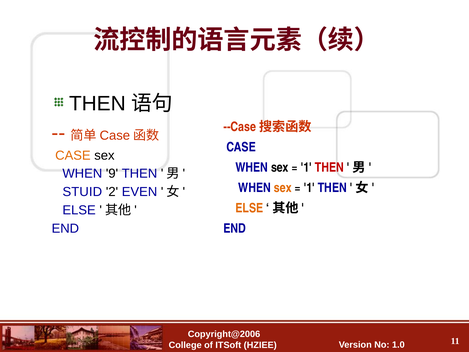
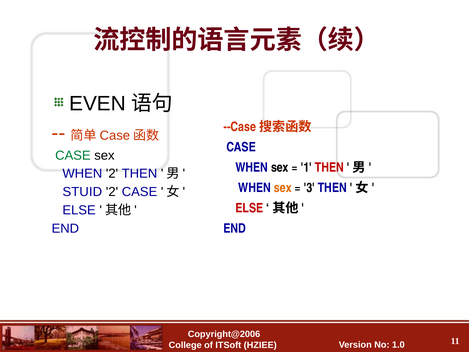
THEN: THEN -> EVEN (98, 104)
CASE colour: orange -> green (73, 155)
WHEN 9: 9 -> 2 (112, 174)
1: 1 -> 3 (309, 188)
2 EVEN: EVEN -> CASE (140, 192)
ELSE colour: orange -> red (249, 208)
